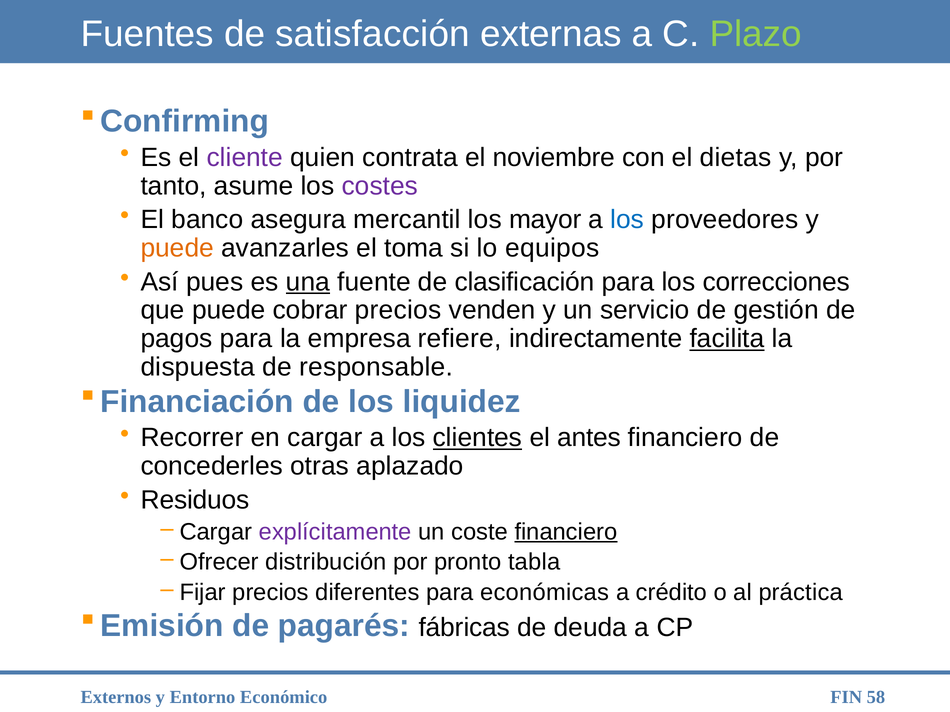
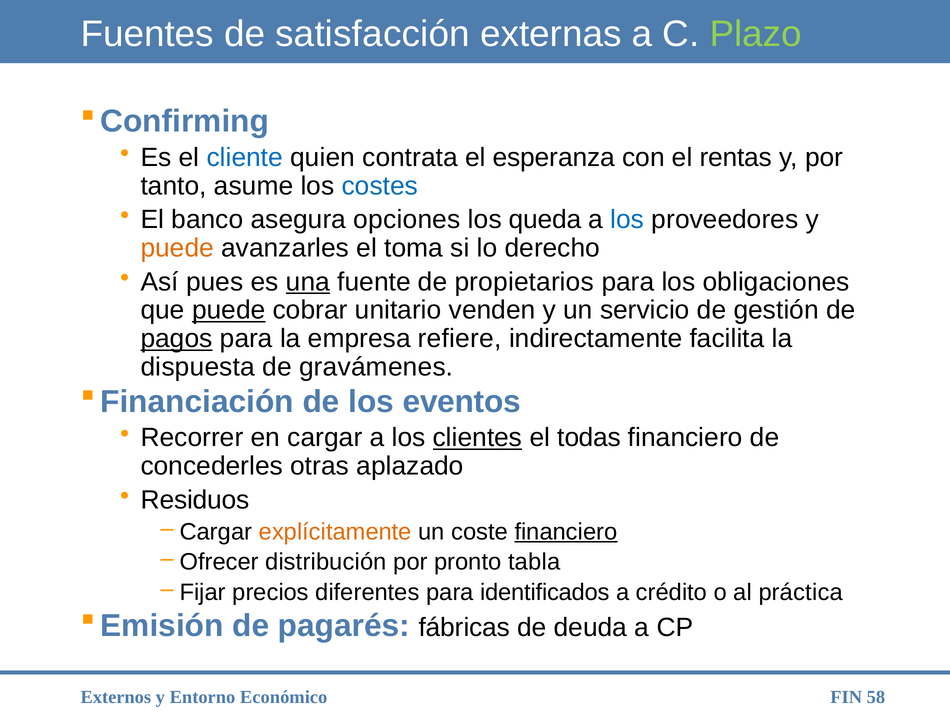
cliente colour: purple -> blue (245, 157)
noviembre: noviembre -> esperanza (554, 157)
dietas: dietas -> rentas (736, 157)
costes colour: purple -> blue (380, 186)
mercantil: mercantil -> opciones (407, 220)
mayor: mayor -> queda (545, 220)
equipos: equipos -> derecho (552, 248)
clasificación: clasificación -> propietarios (524, 282)
correcciones: correcciones -> obligaciones (776, 282)
puede underline: none -> present (229, 311)
cobrar precios: precios -> unitario (398, 311)
pagos underline: none -> present (177, 339)
facilita underline: present -> none (727, 339)
responsable: responsable -> gravámenes (376, 368)
liquidez: liquidez -> eventos (462, 402)
antes: antes -> todas (589, 438)
explícitamente colour: purple -> orange (335, 532)
económicas: económicas -> identificados (545, 593)
